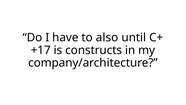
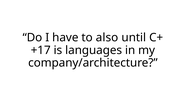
constructs: constructs -> languages (94, 50)
